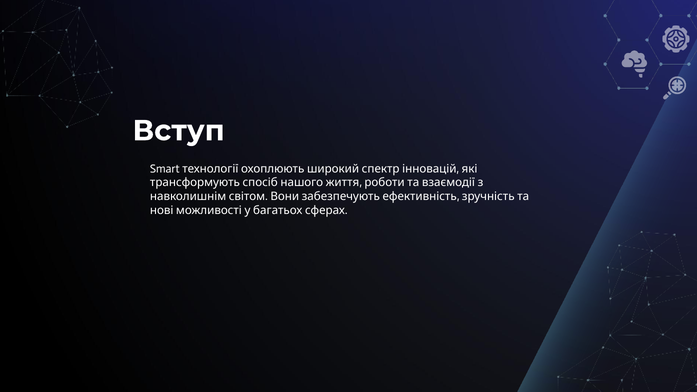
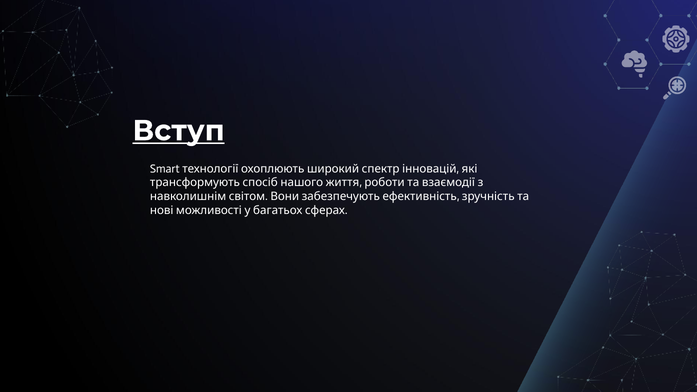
Вступ underline: none -> present (179, 131)
